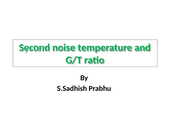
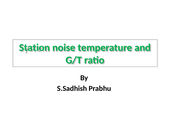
Second: Second -> Station (35, 48)
